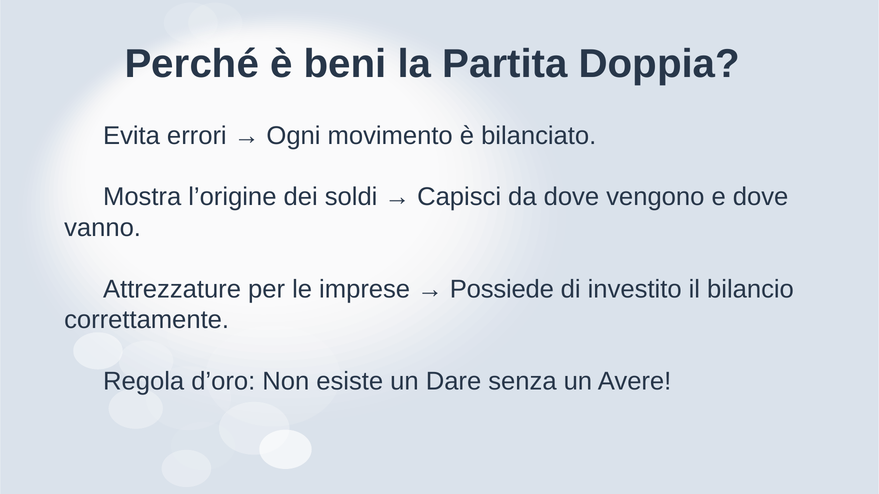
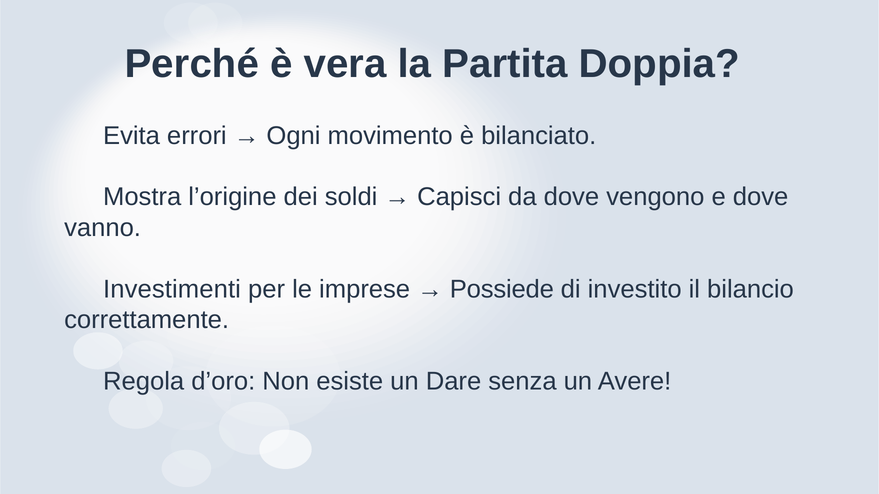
beni: beni -> vera (345, 64)
Attrezzature: Attrezzature -> Investimenti (172, 289)
